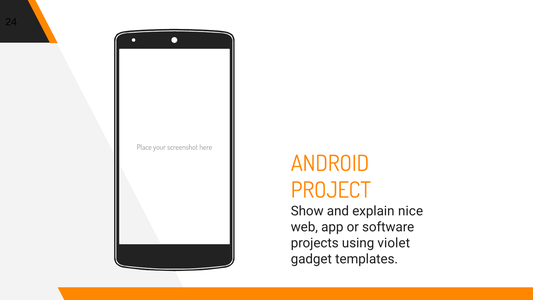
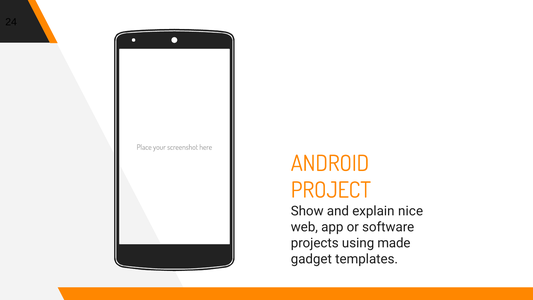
violet: violet -> made (394, 243)
